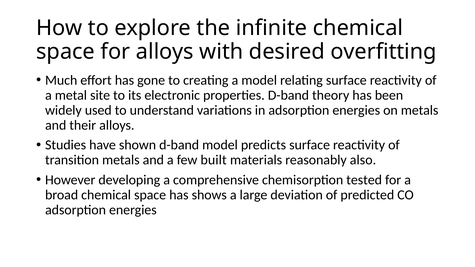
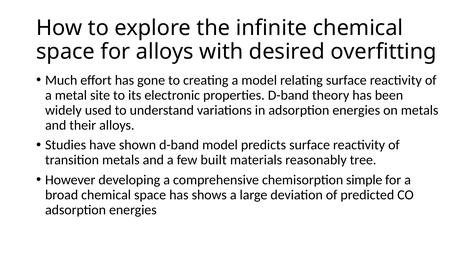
also: also -> tree (363, 160)
tested: tested -> simple (364, 180)
